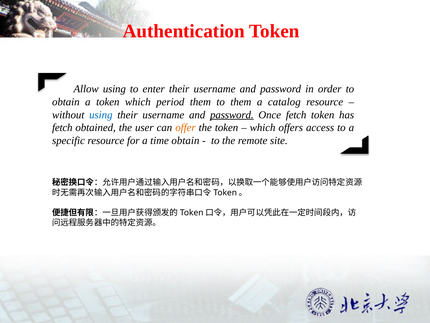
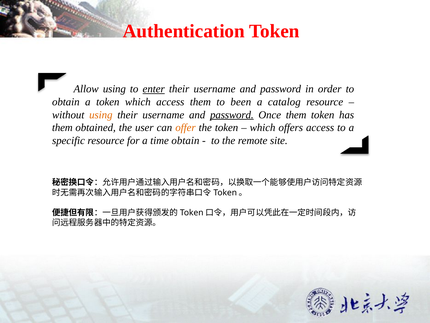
enter underline: none -> present (154, 89)
which period: period -> access (170, 102)
to them: them -> been (241, 102)
using colour: blue -> orange (101, 115)
Once fetch: fetch -> them (296, 115)
fetch: fetch -> them (62, 128)
